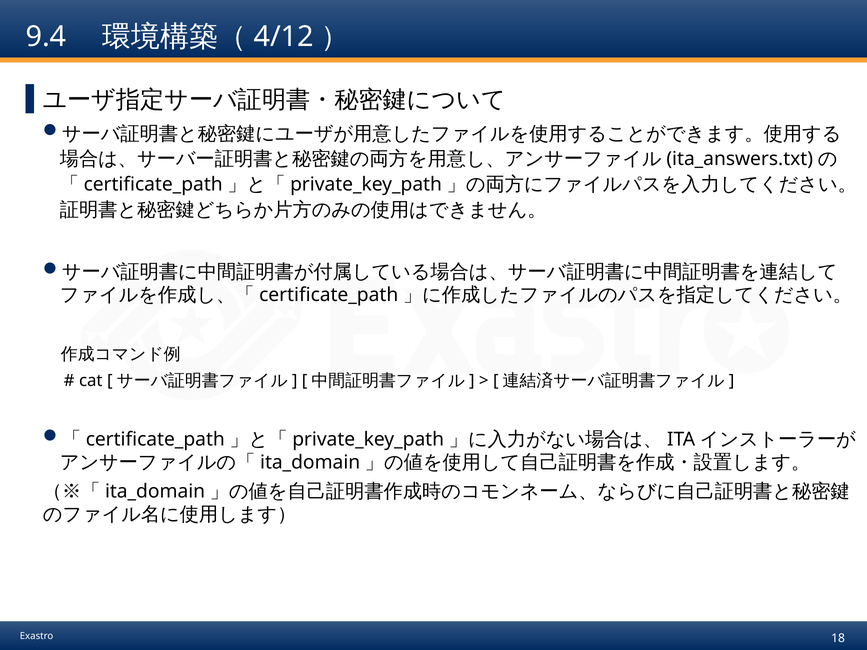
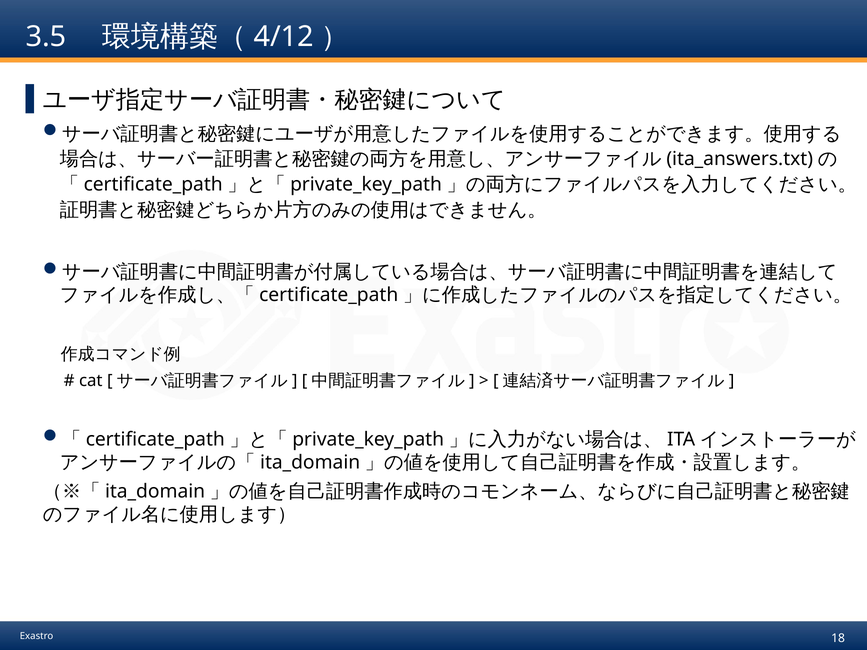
9.4: 9.4 -> 3.5 (46, 37)
